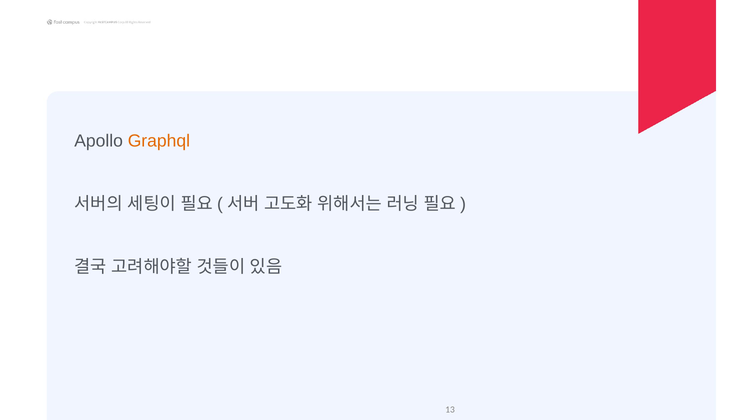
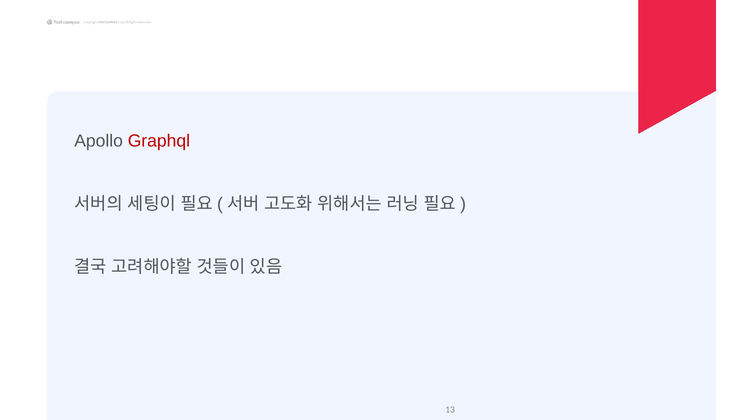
Graphql colour: orange -> red (159, 141)
